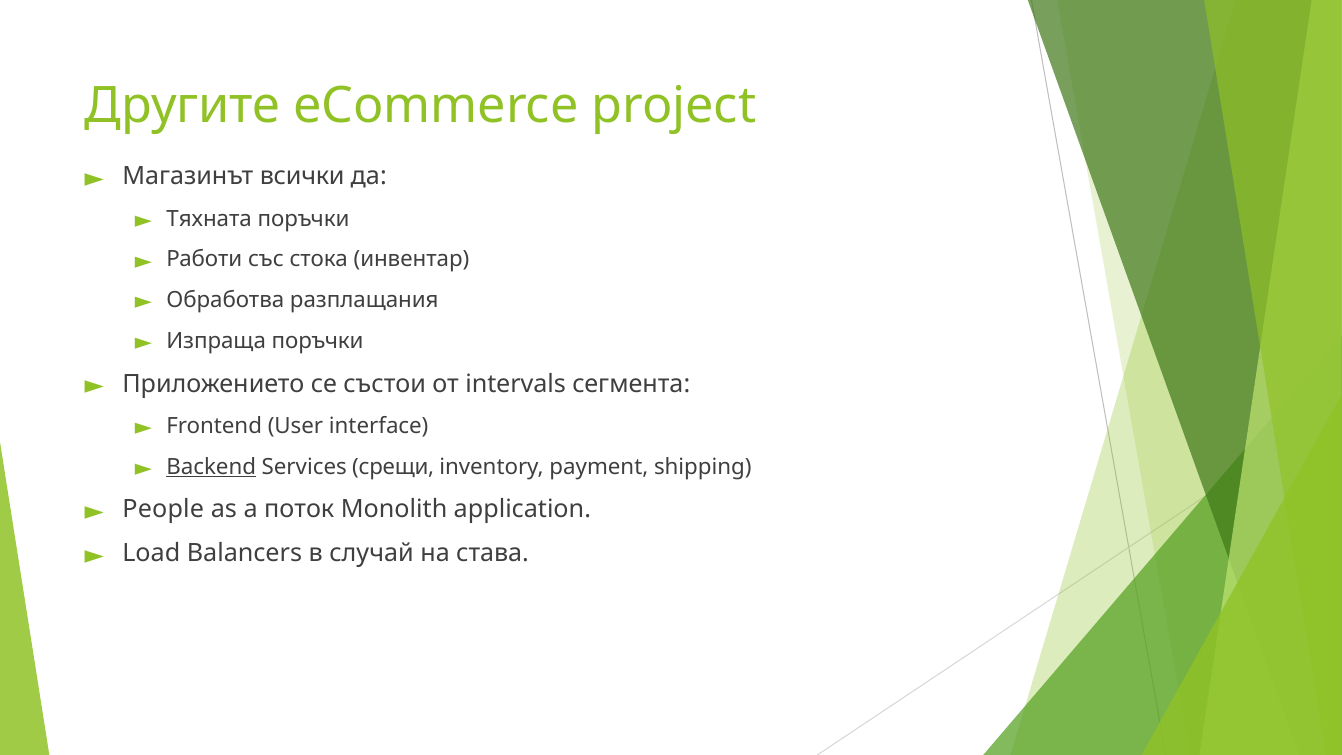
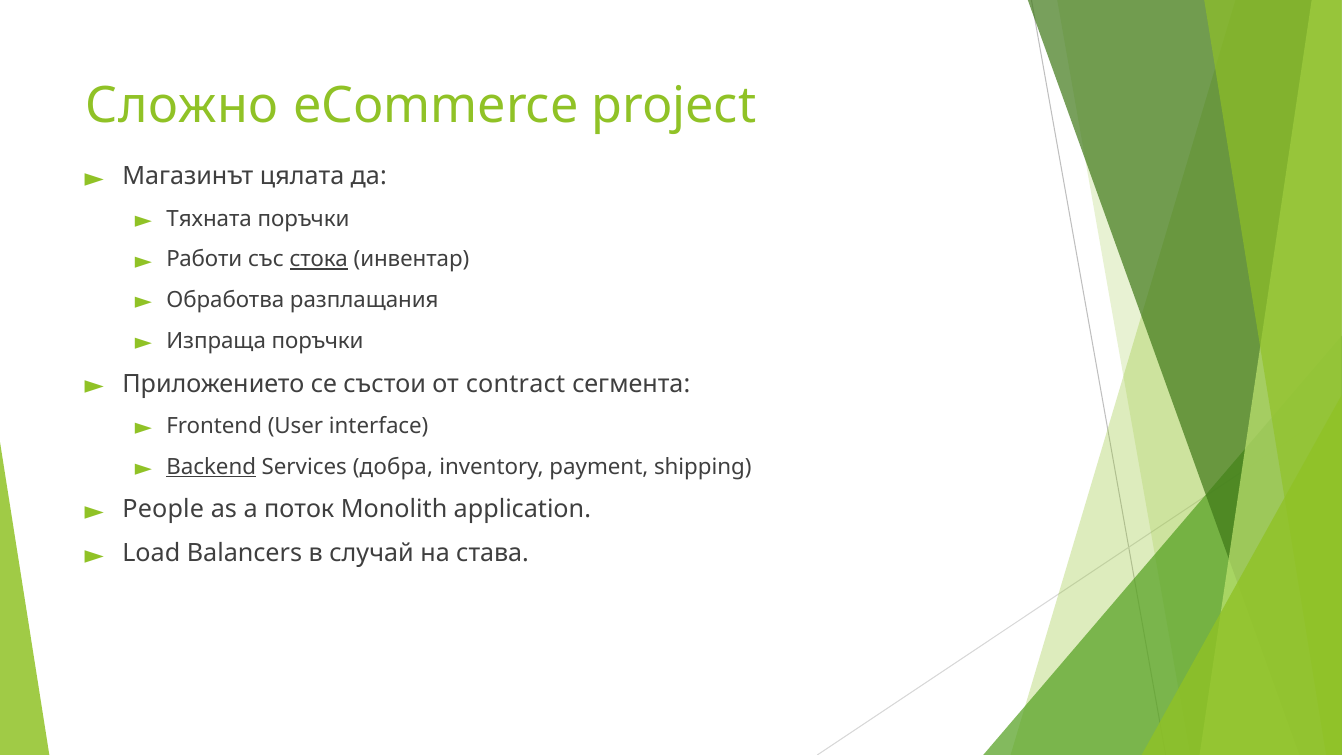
Другите: Другите -> Сложно (182, 106)
всички: всички -> цялата (302, 176)
стока underline: none -> present (319, 259)
intervals: intervals -> contract (515, 384)
срещи: срещи -> добра (393, 467)
